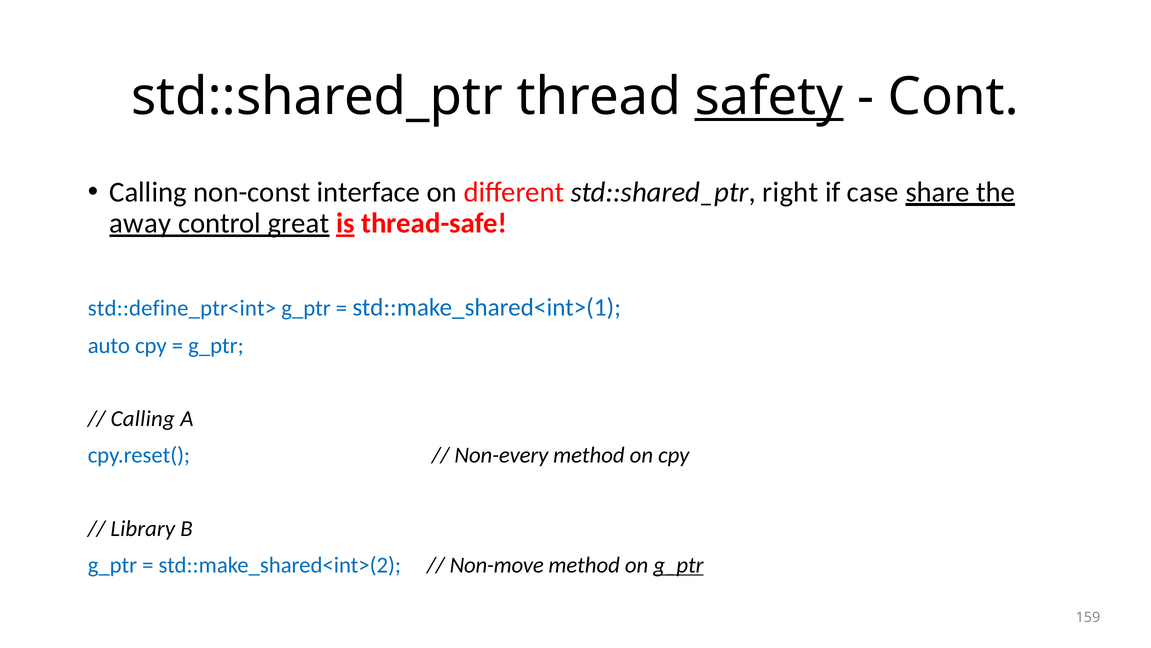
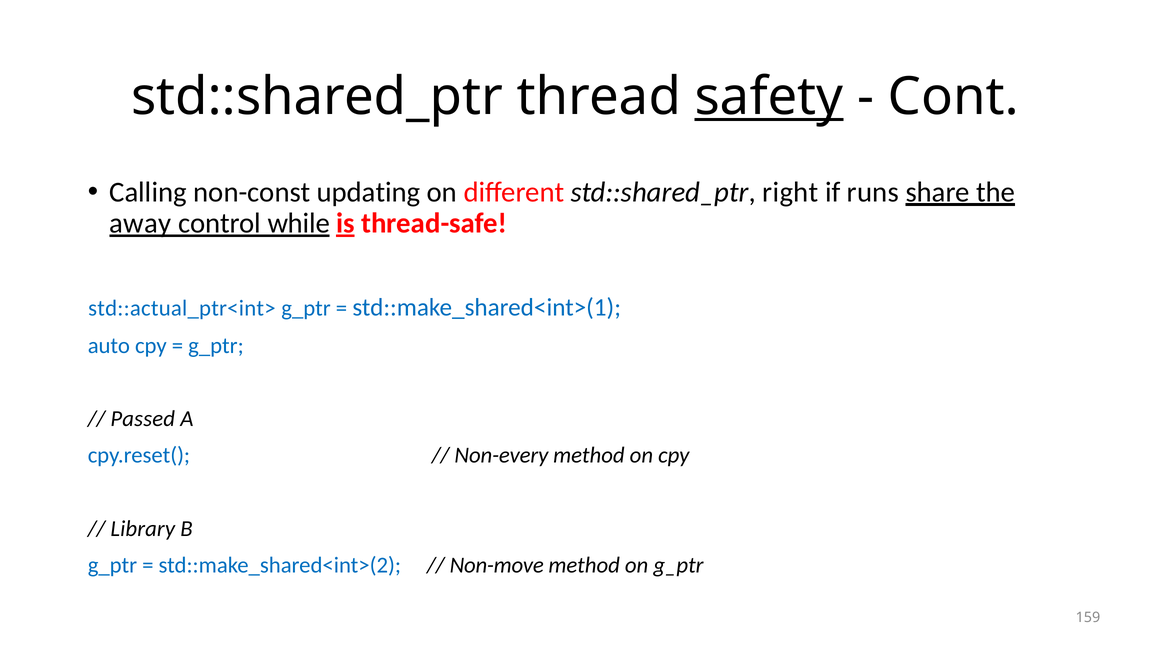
interface: interface -> updating (368, 192)
case: case -> runs (873, 192)
great: great -> while (299, 223)
std::define_ptr<int>: std::define_ptr<int> -> std::actual_ptr<int> (182, 308)
Calling: Calling -> Passed (143, 418)
g_ptr underline: present -> none (678, 565)
